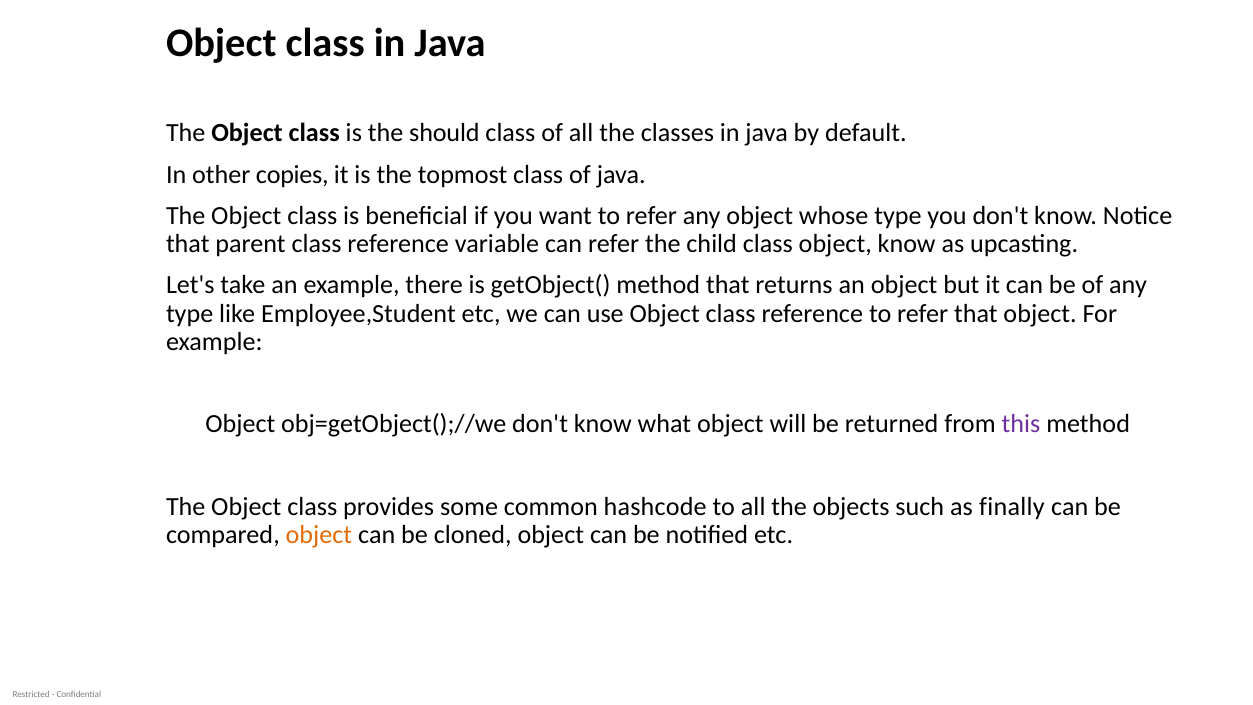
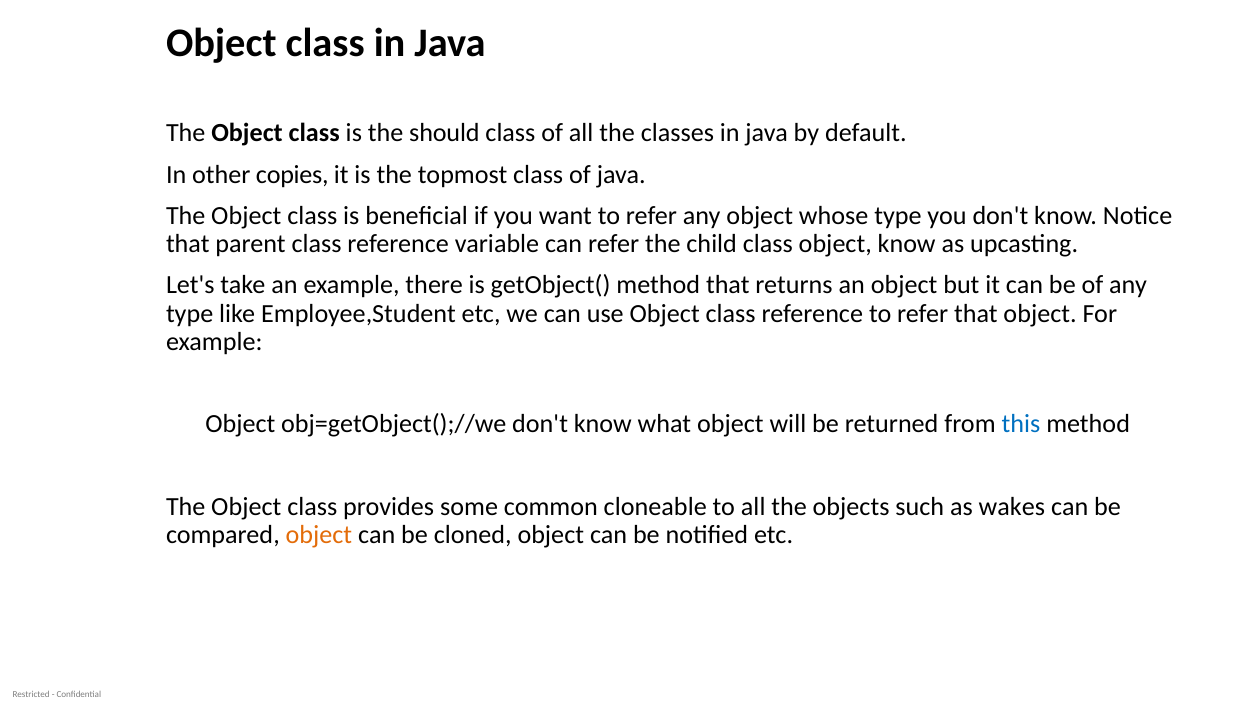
this colour: purple -> blue (1021, 424)
hashcode: hashcode -> cloneable (655, 507)
finally: finally -> wakes (1012, 507)
